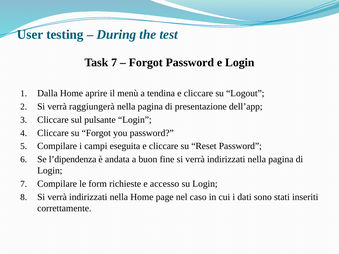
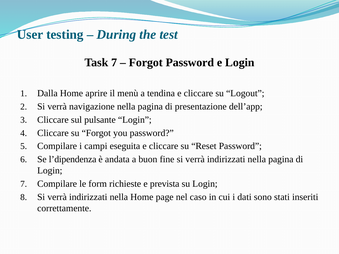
raggiungerà: raggiungerà -> navigazione (92, 107)
accesso: accesso -> prevista (165, 184)
